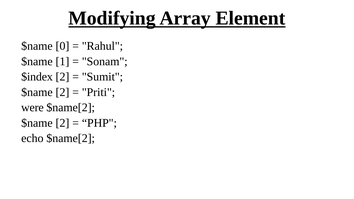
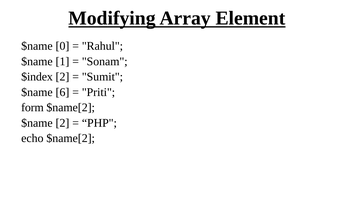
2: 2 -> 6 (62, 92)
were: were -> form (32, 108)
